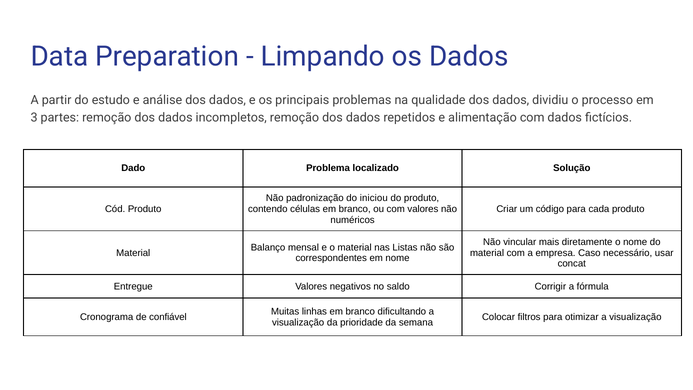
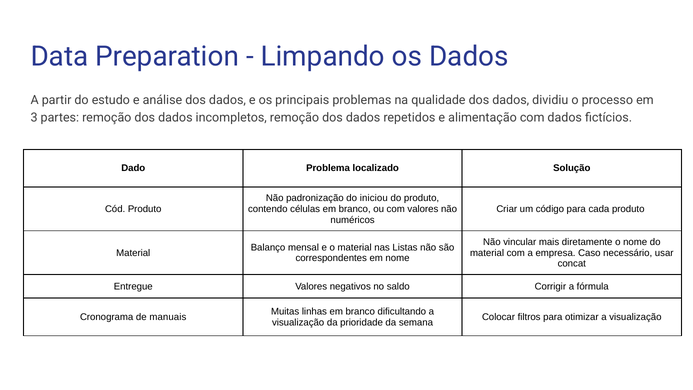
confiável: confiável -> manuais (168, 317)
